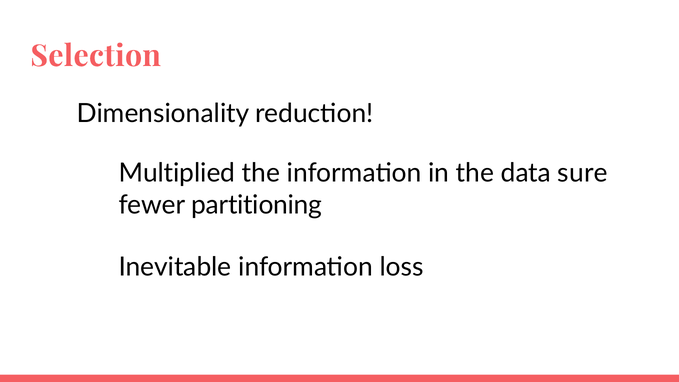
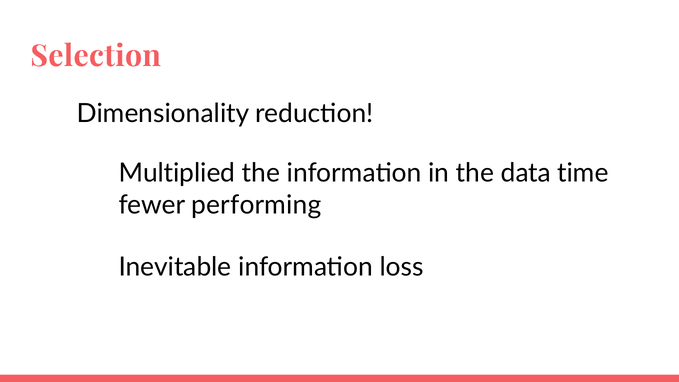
sure: sure -> time (583, 173)
partitioning: partitioning -> performing (256, 205)
